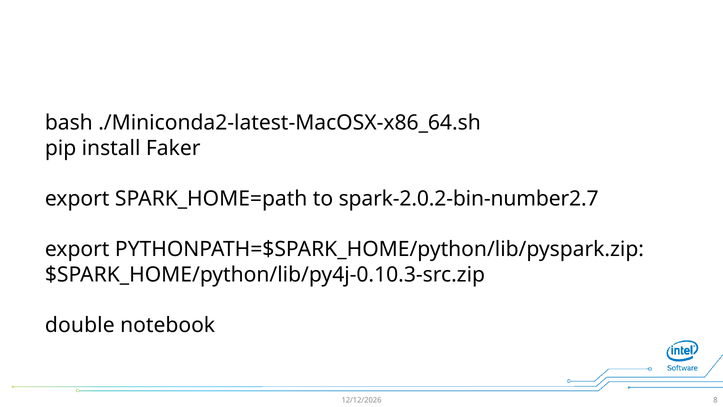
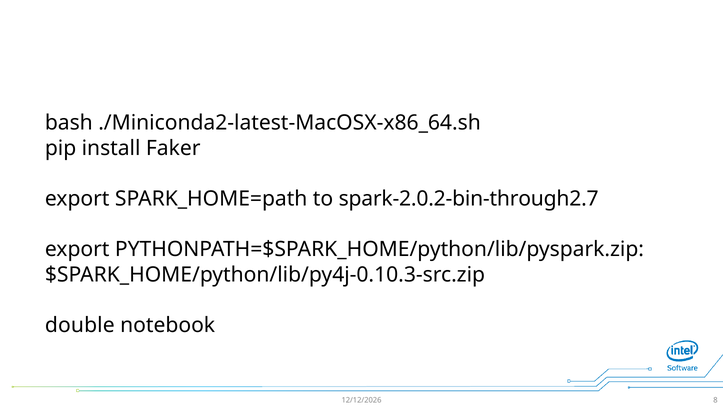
spark-2.0.2-bin-number2.7: spark-2.0.2-bin-number2.7 -> spark-2.0.2-bin-through2.7 (469, 199)
